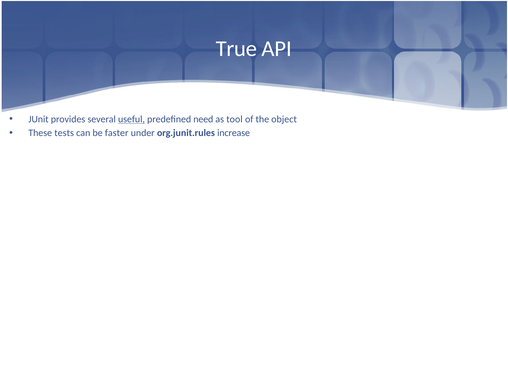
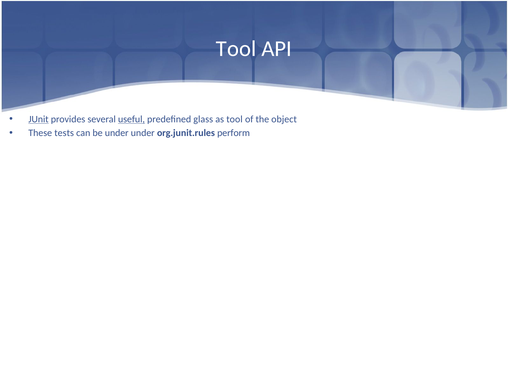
True: True -> Tool (236, 49)
JUnit underline: none -> present (38, 119)
need: need -> glass (203, 119)
be faster: faster -> under (117, 133)
increase: increase -> perform (234, 133)
